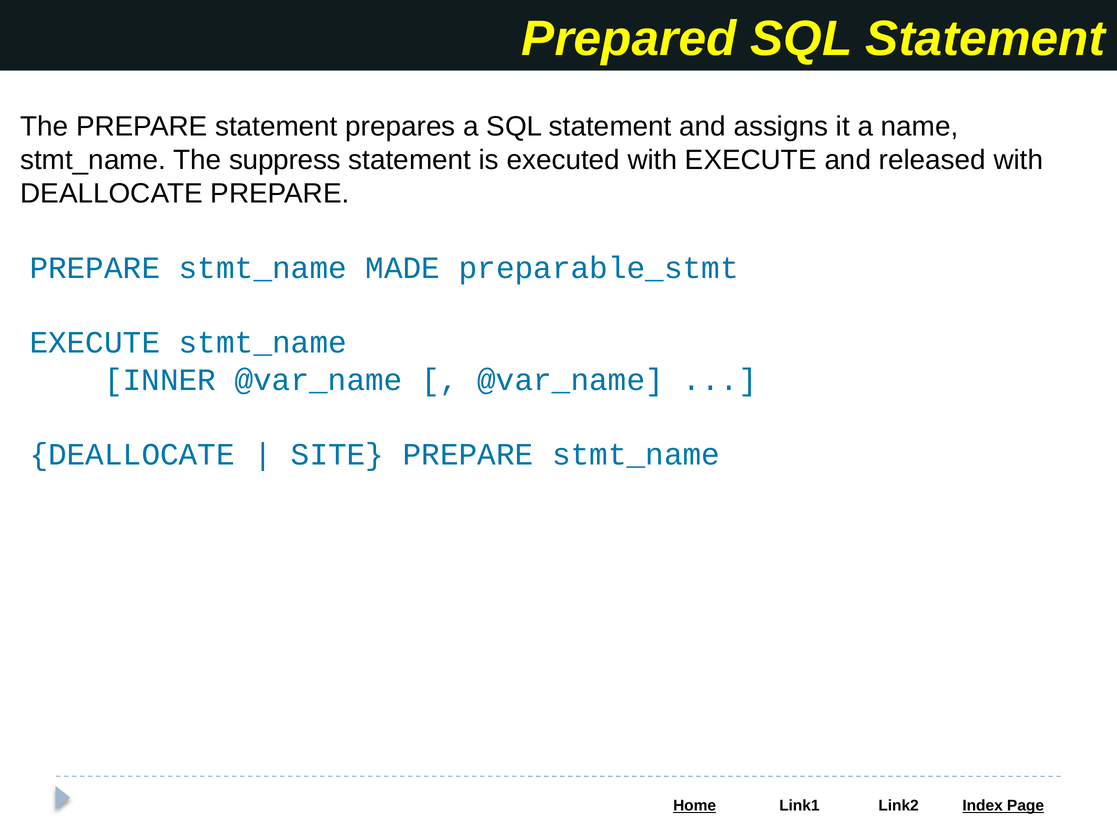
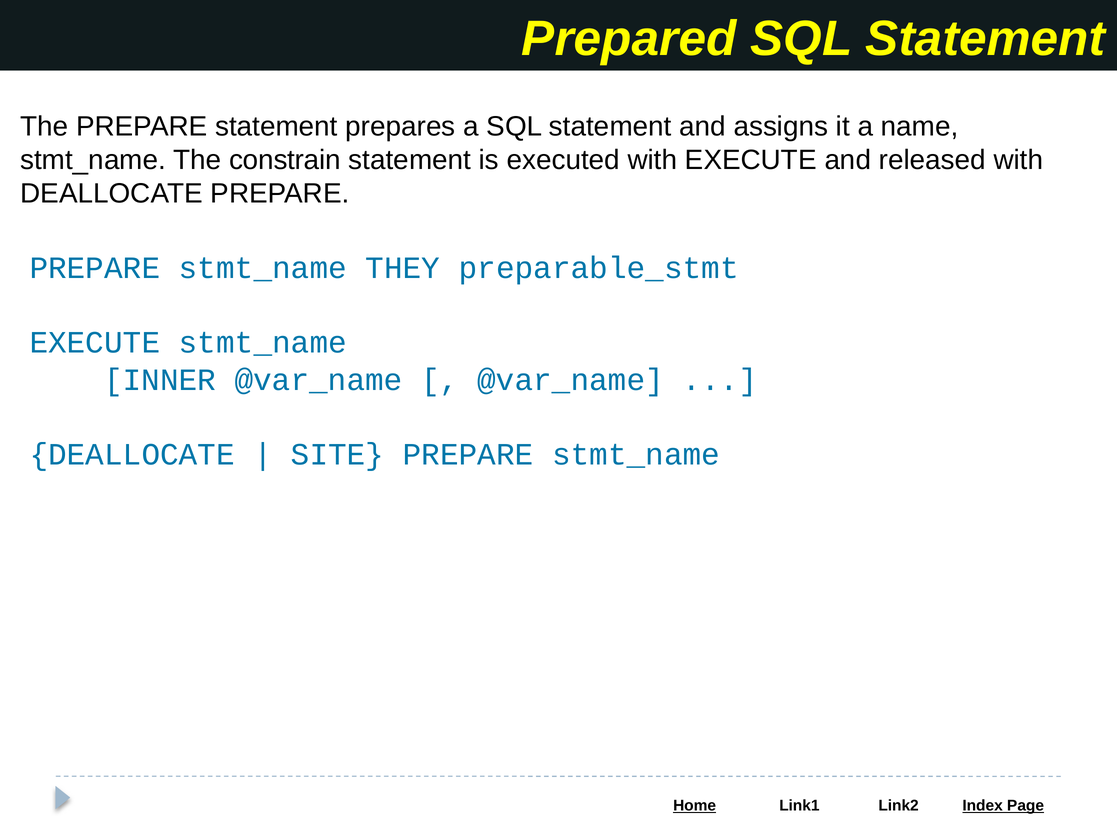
suppress: suppress -> constrain (285, 160)
MADE: MADE -> THEY (403, 268)
